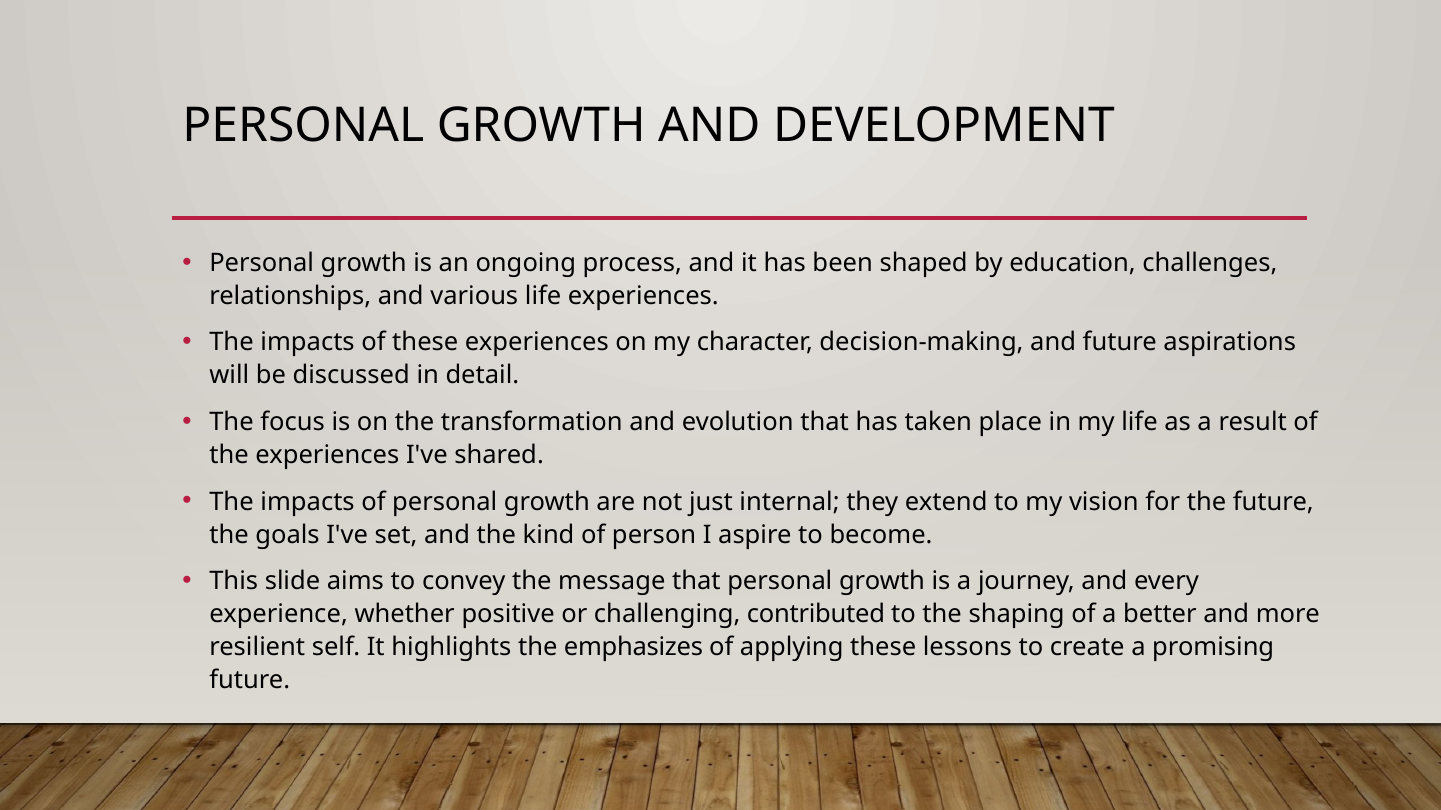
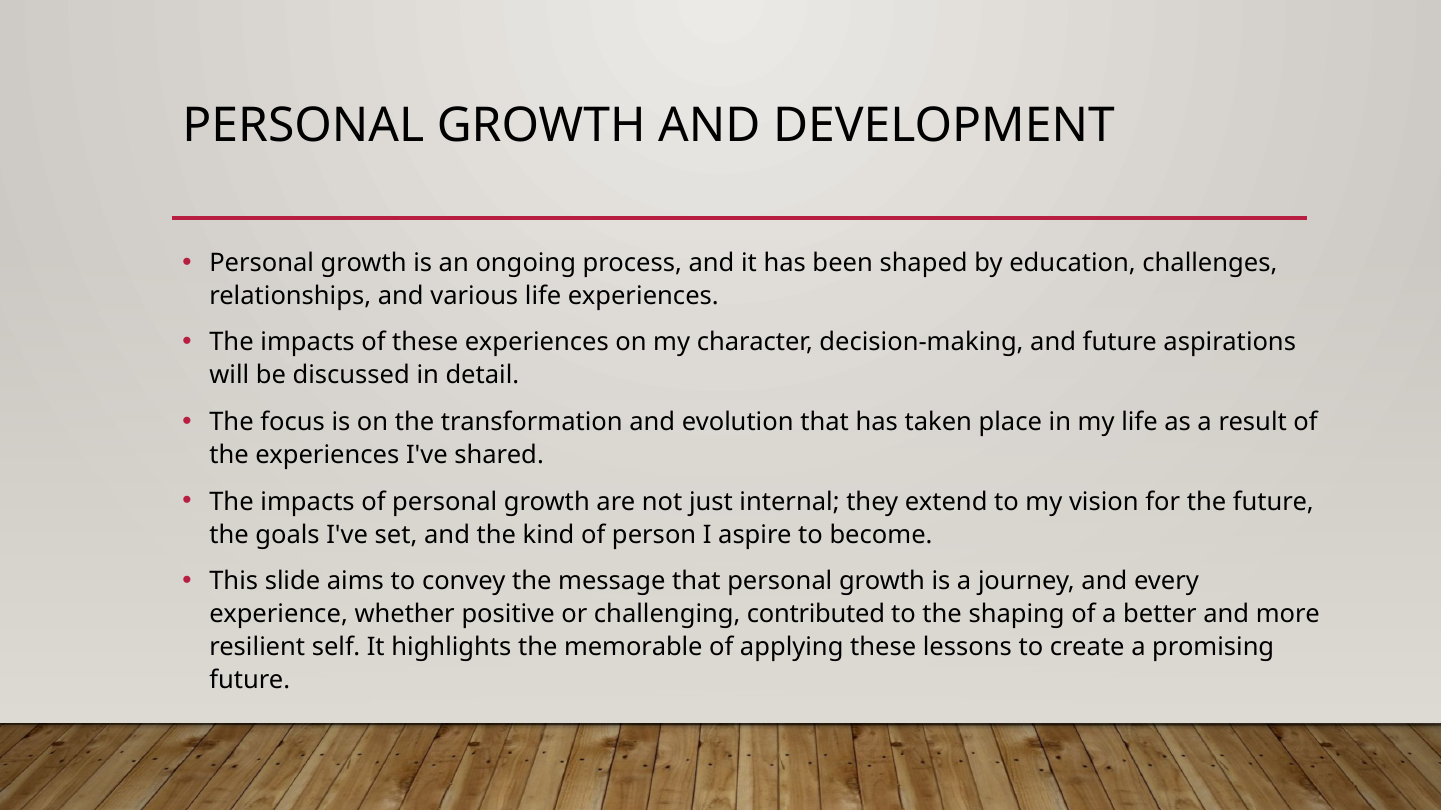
emphasizes: emphasizes -> memorable (633, 648)
